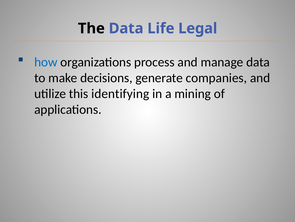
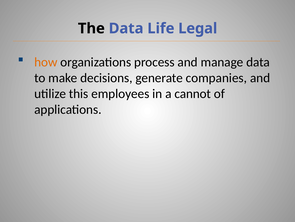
how colour: blue -> orange (46, 62)
identifying: identifying -> employees (120, 93)
mining: mining -> cannot (193, 93)
